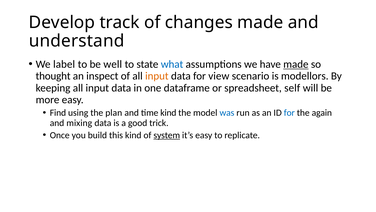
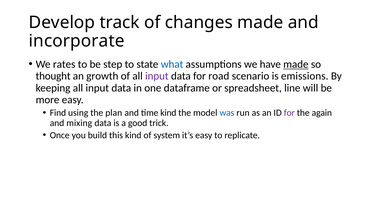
understand: understand -> incorporate (77, 41)
label: label -> rates (64, 64)
well: well -> step (113, 64)
inspect: inspect -> growth (102, 76)
input colour: orange -> purple (157, 76)
view: view -> road (219, 76)
modellors: modellors -> emissions (305, 76)
self: self -> line (292, 88)
for colour: blue -> purple (289, 113)
system underline: present -> none (167, 135)
